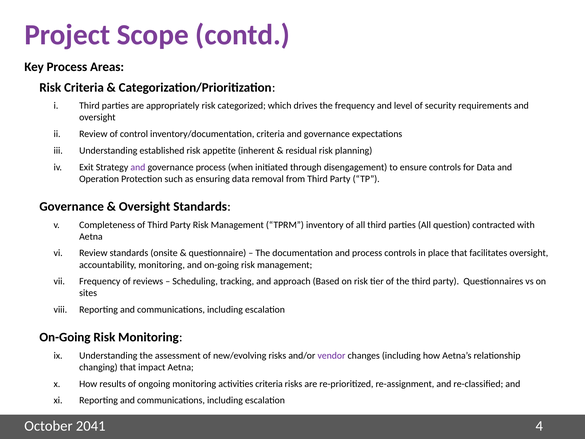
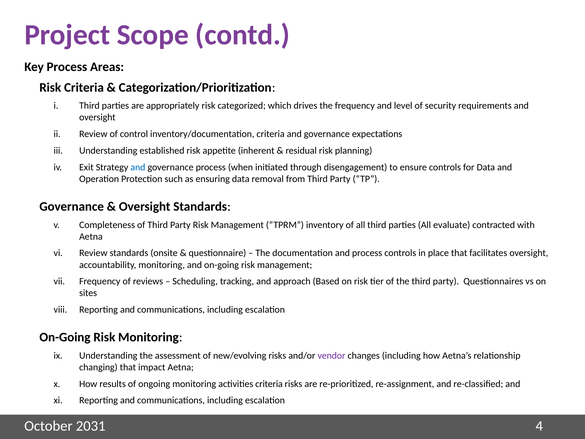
and colour: purple -> blue (138, 167)
question: question -> evaluate (452, 225)
2041: 2041 -> 2031 (91, 426)
